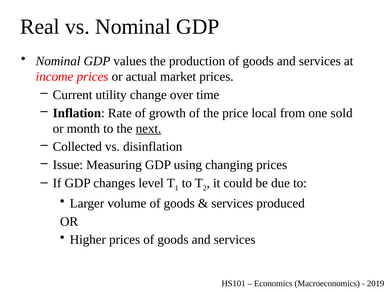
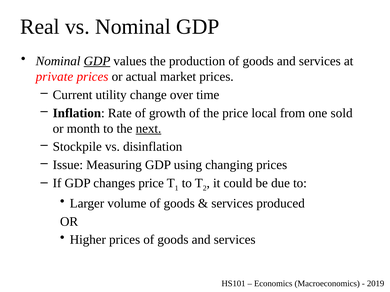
GDP underline: none -> present (97, 61)
income: income -> private (54, 77)
Collected: Collected -> Stockpile (77, 147)
changes level: level -> price (151, 183)
